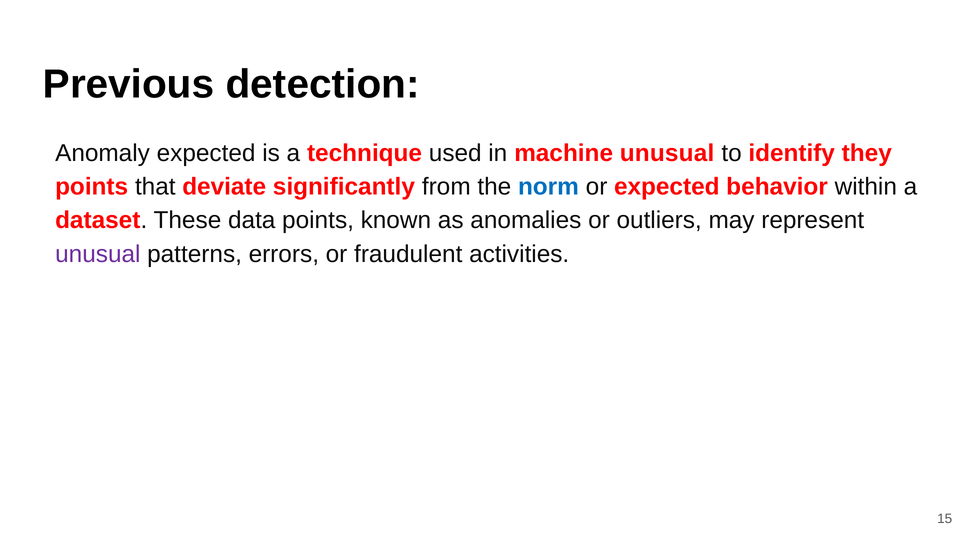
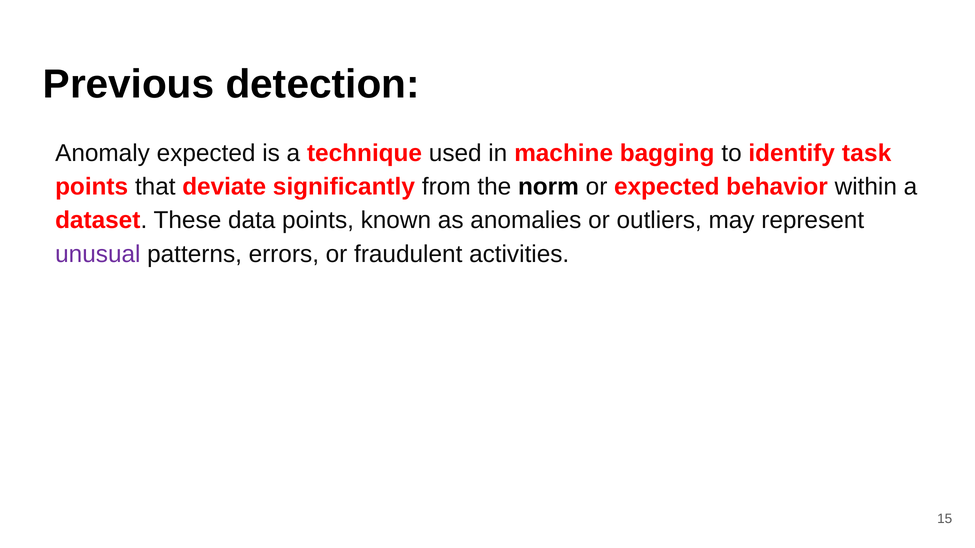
machine unusual: unusual -> bagging (667, 153)
they: they -> task (867, 153)
norm colour: blue -> black (548, 187)
